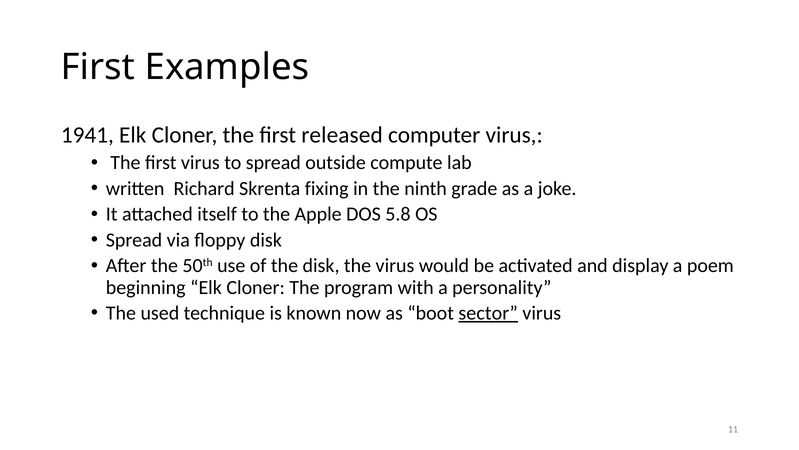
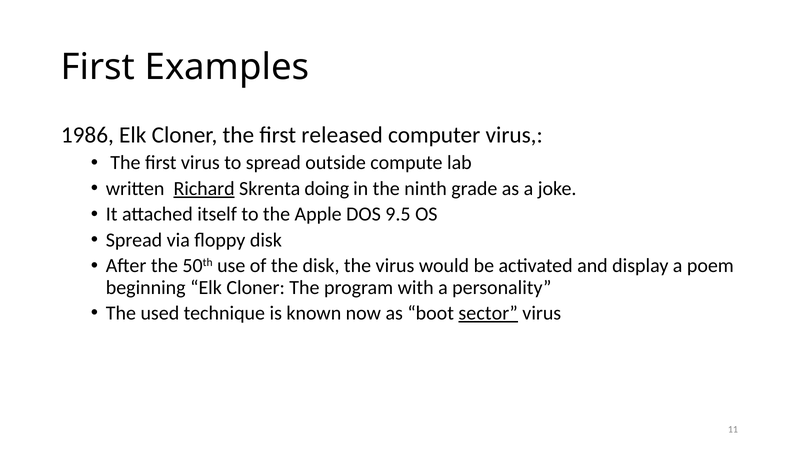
1941: 1941 -> 1986 (87, 135)
Richard underline: none -> present (204, 188)
fixing: fixing -> doing (327, 188)
5.8: 5.8 -> 9.5 (398, 214)
